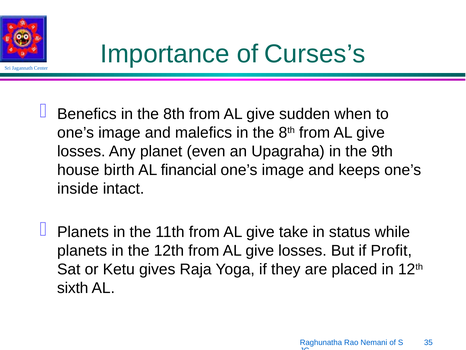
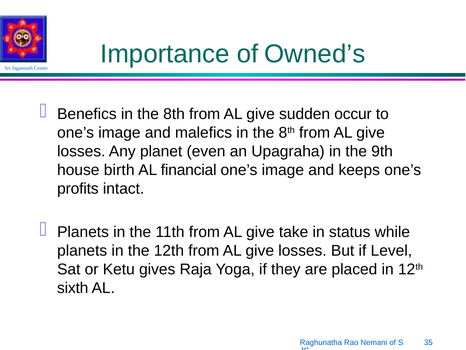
Curses’s: Curses’s -> Owned’s (315, 54)
when: when -> occur (353, 114)
inside: inside -> profits (78, 188)
Profit: Profit -> Level (391, 250)
